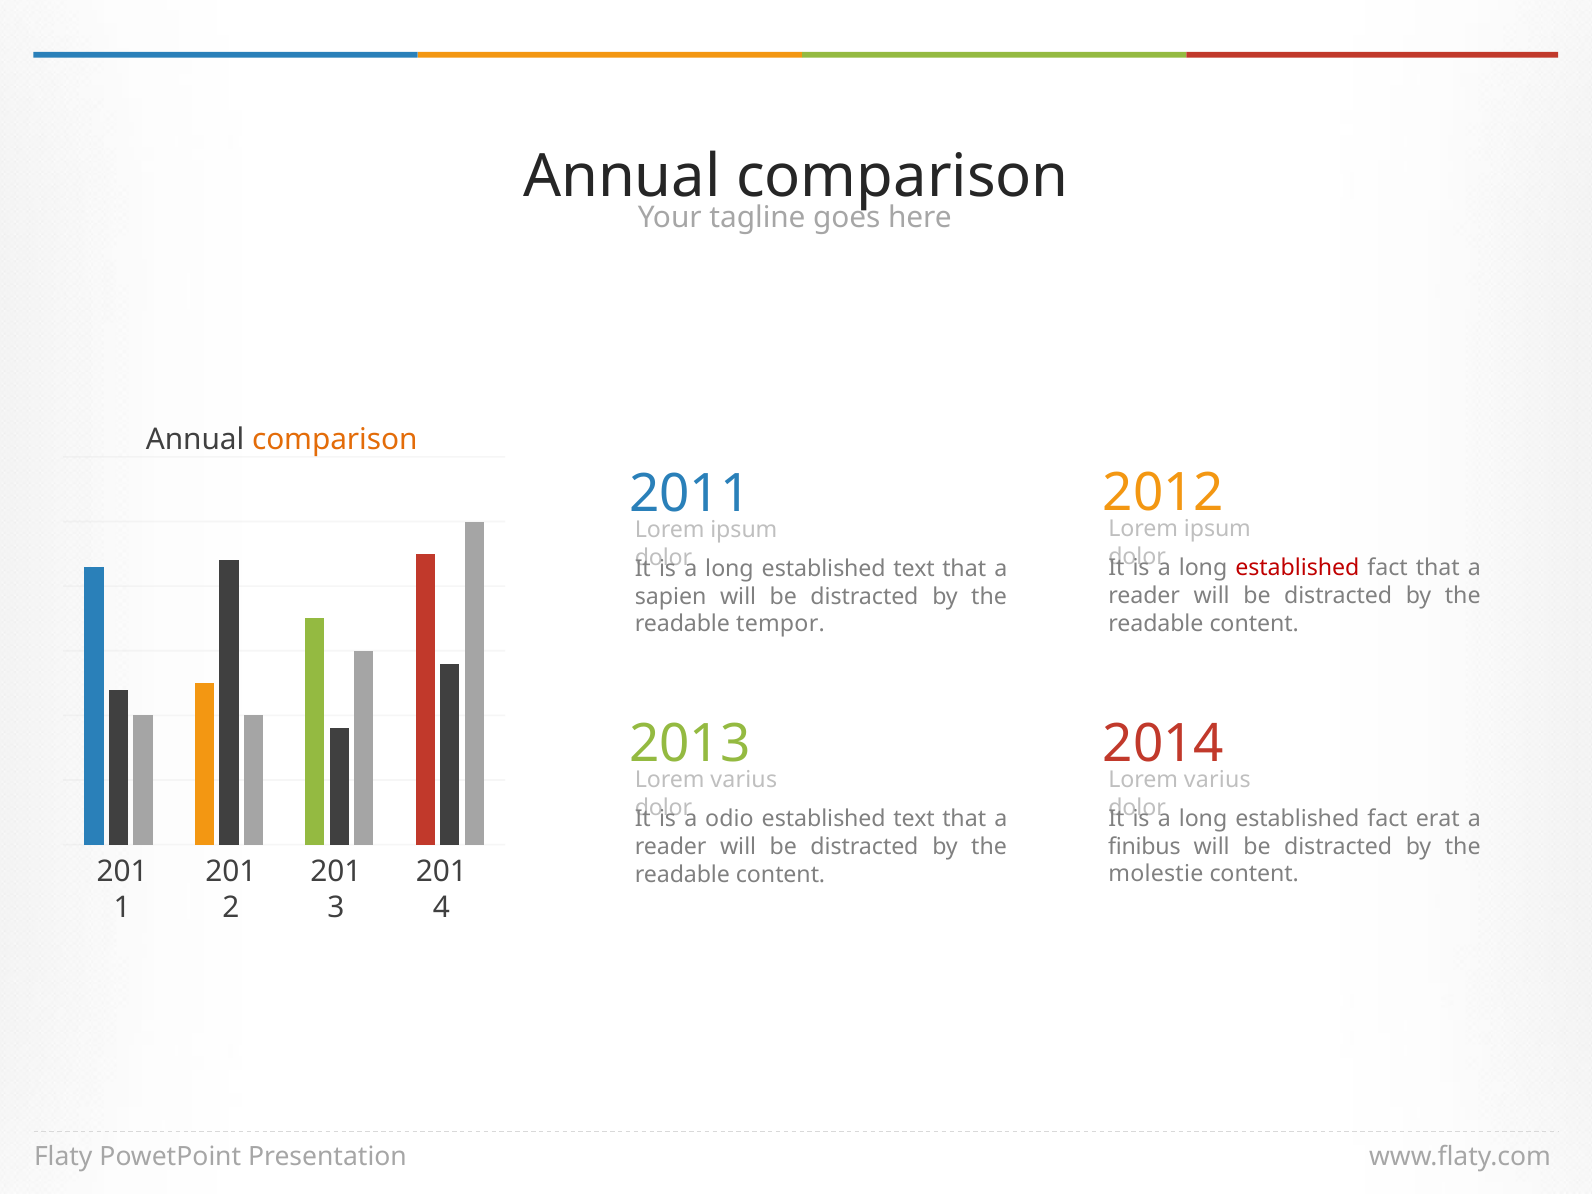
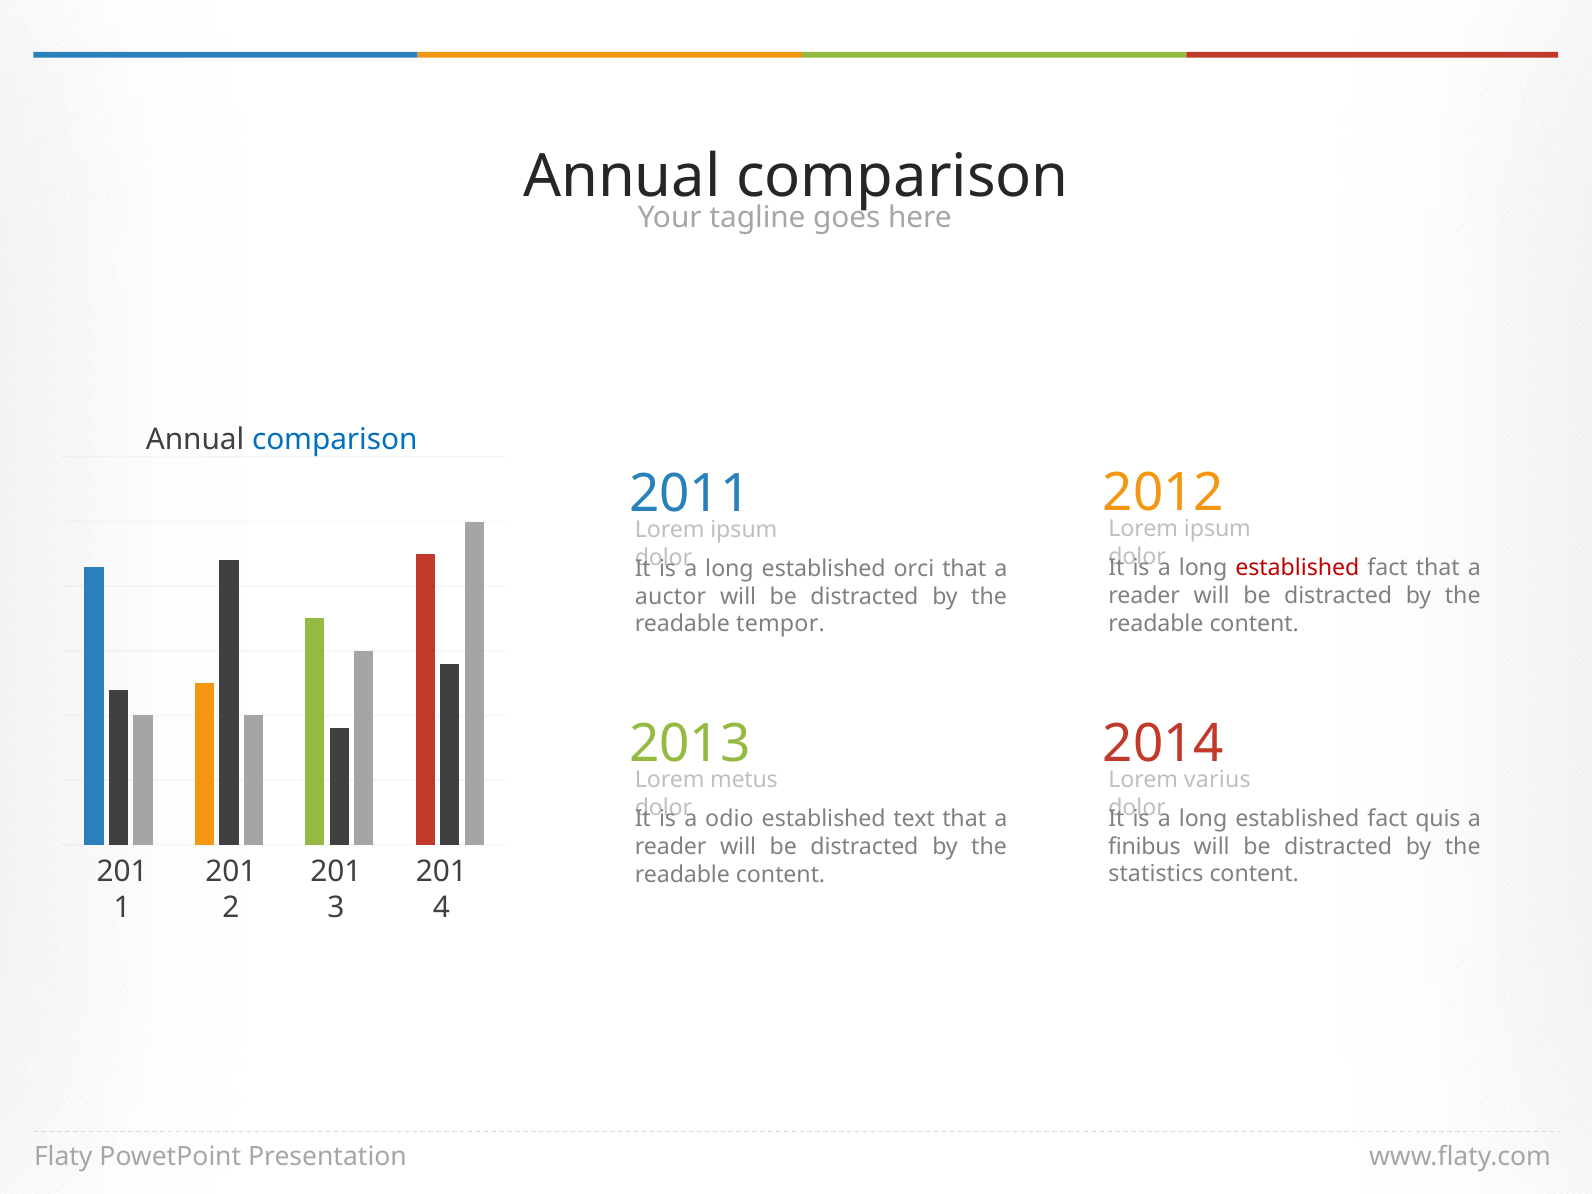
comparison colour: orange -> blue (335, 440)
long established text: text -> orci (914, 569)
sapien: sapien -> auctor (671, 596)
varius: varius -> metus (744, 780)
erat: erat -> quis (1438, 819)
molestie: molestie -> statistics (1156, 874)
